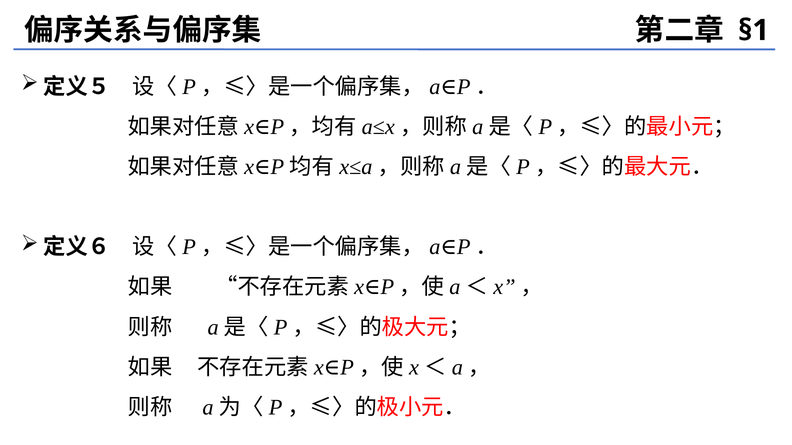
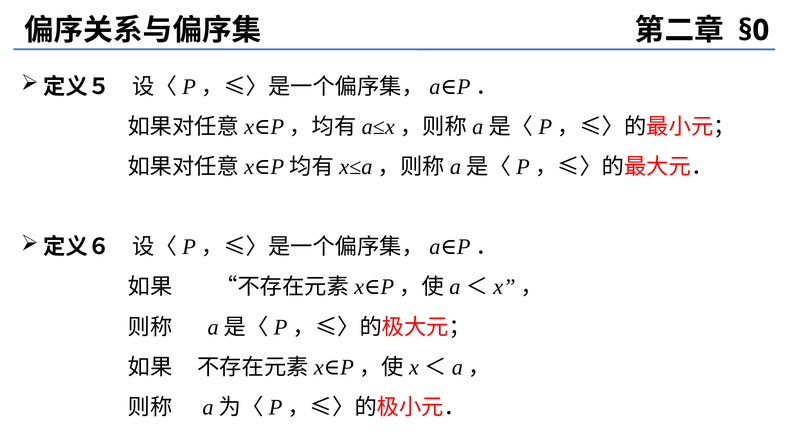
§1: §1 -> §0 (754, 30)
